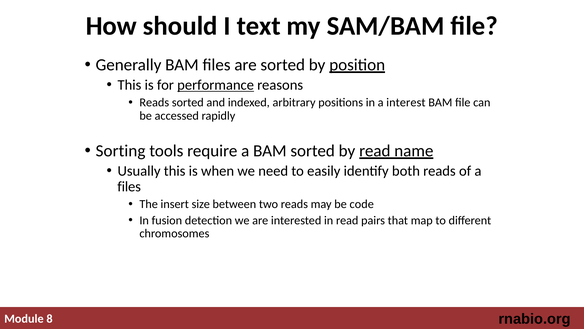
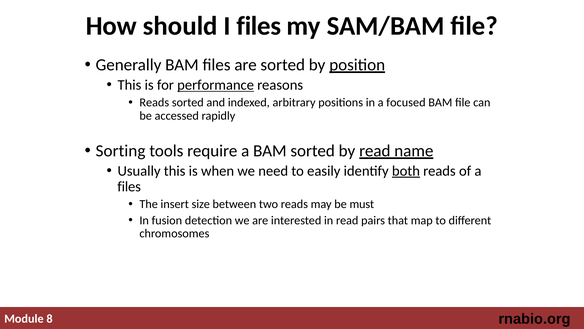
I text: text -> files (259, 26)
interest: interest -> focused (406, 102)
both underline: none -> present (406, 171)
code: code -> must (362, 204)
